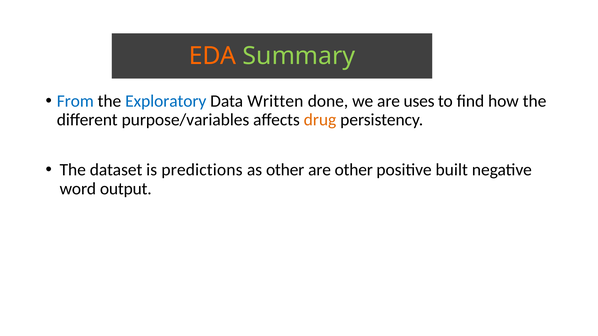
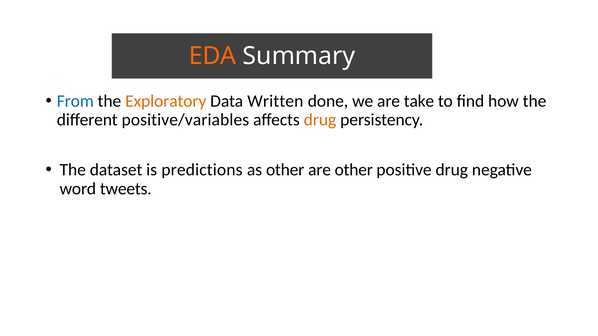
Summary colour: light green -> white (299, 56)
Exploratory colour: blue -> orange (166, 101)
uses: uses -> take (419, 101)
purpose/variables: purpose/variables -> positive/variables (185, 120)
positive built: built -> drug (452, 170)
output: output -> tweets (126, 189)
